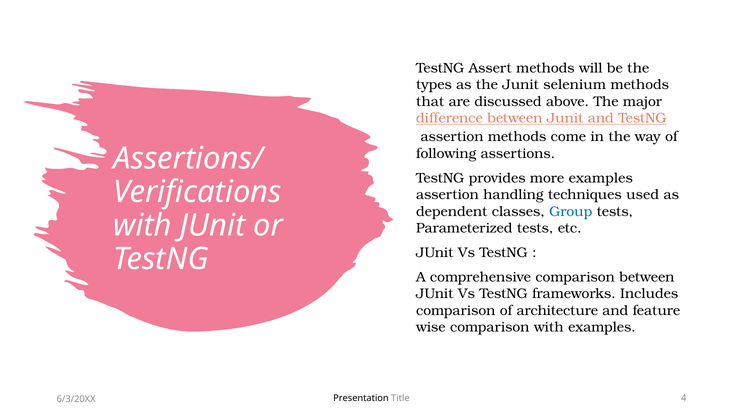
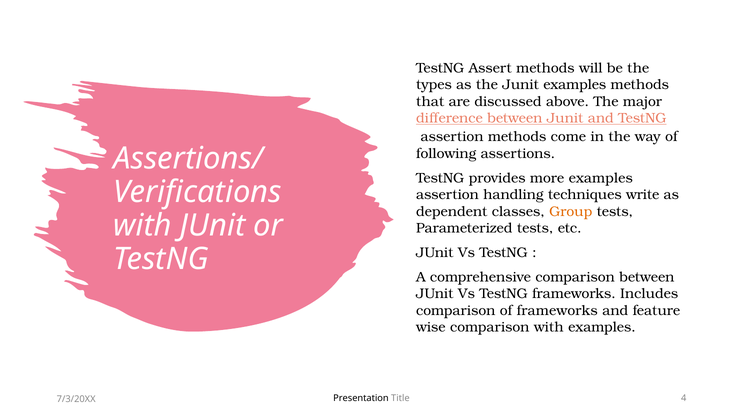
Junit selenium: selenium -> examples (575, 85)
used: used -> write (643, 195)
Group colour: blue -> orange (571, 211)
of architecture: architecture -> frameworks (557, 311)
6/3/20XX: 6/3/20XX -> 7/3/20XX (76, 399)
